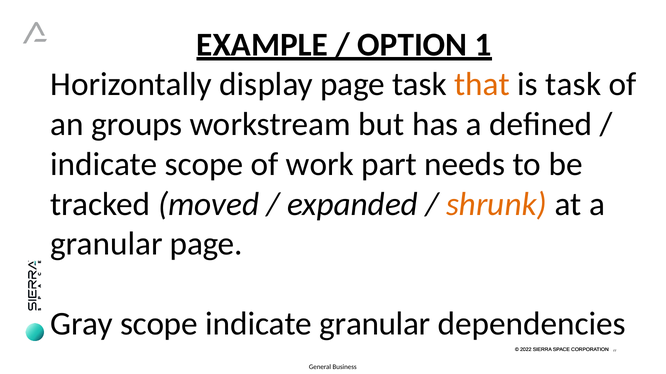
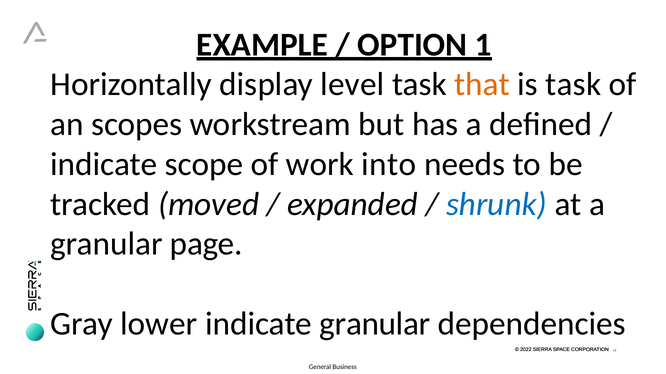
display page: page -> level (352, 85)
groups: groups -> scopes (137, 125)
part: part -> into (389, 164)
shrunk colour: orange -> blue (496, 204)
Gray scope: scope -> lower (159, 324)
